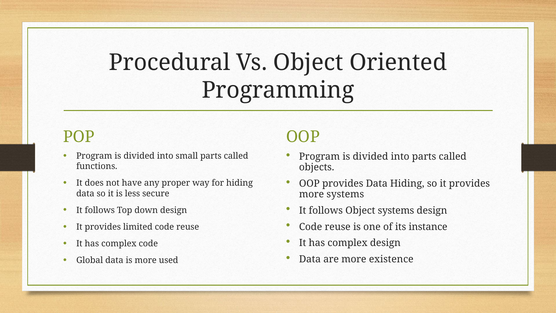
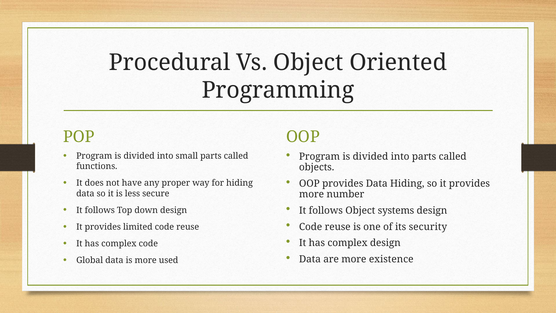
more systems: systems -> number (345, 194)
instance: instance -> security (428, 227)
